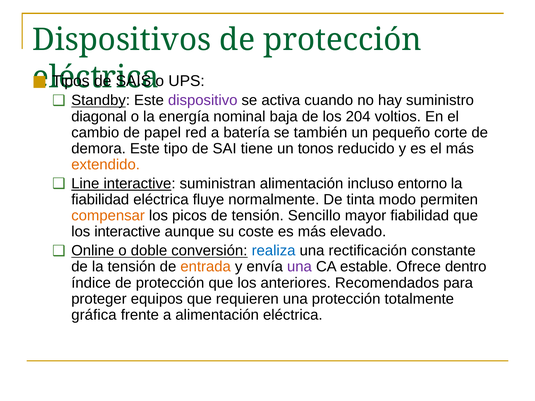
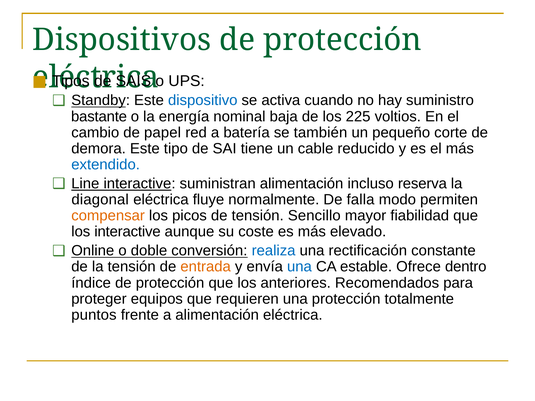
dispositivo colour: purple -> blue (203, 100)
diagonal: diagonal -> bastante (99, 117)
204: 204 -> 225 (358, 117)
tonos: tonos -> cable (316, 149)
extendido colour: orange -> blue (106, 165)
entorno: entorno -> reserva (422, 184)
fiabilidad: fiabilidad -> diagonal (100, 200)
tinta: tinta -> falla (361, 200)
una colour: purple -> blue (299, 267)
gráfica: gráfica -> puntos (94, 315)
